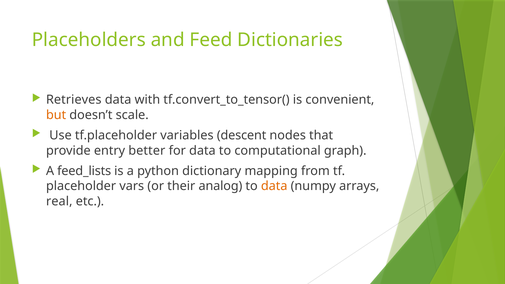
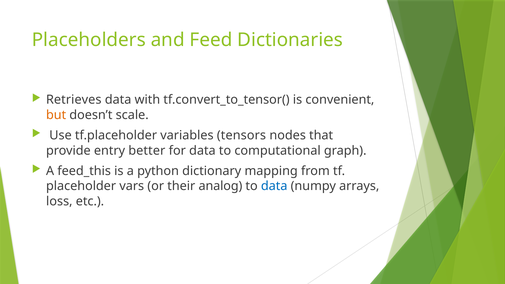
descent: descent -> tensors (241, 135)
feed_lists: feed_lists -> feed_this (84, 171)
data colour: orange -> blue (274, 186)
real: real -> loss (59, 201)
